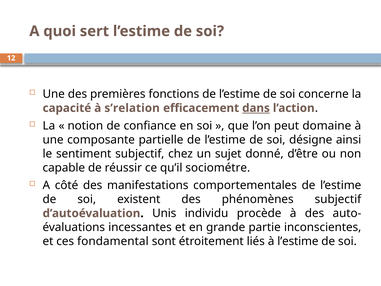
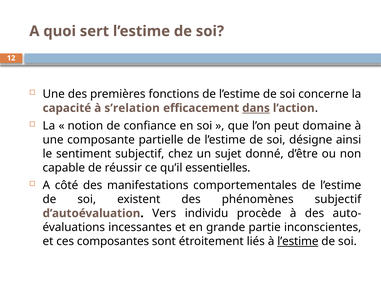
sociométre: sociométre -> essentielles (218, 168)
Unis: Unis -> Vers (164, 213)
fondamental: fondamental -> composantes (113, 241)
l’estime underline: none -> present (298, 241)
